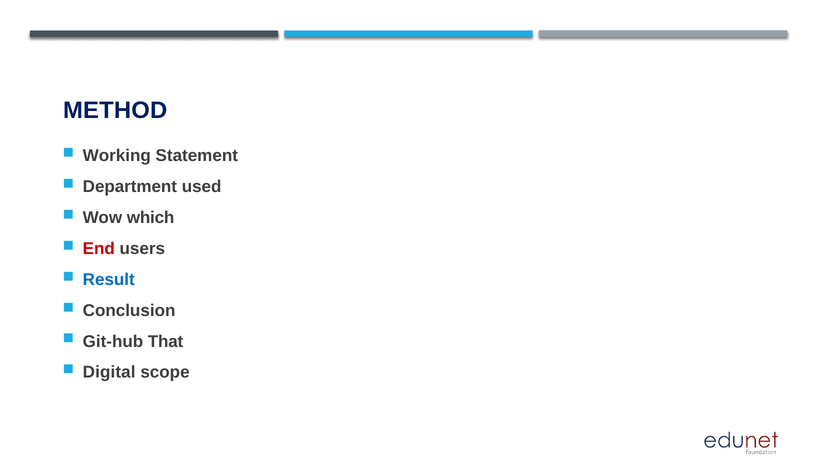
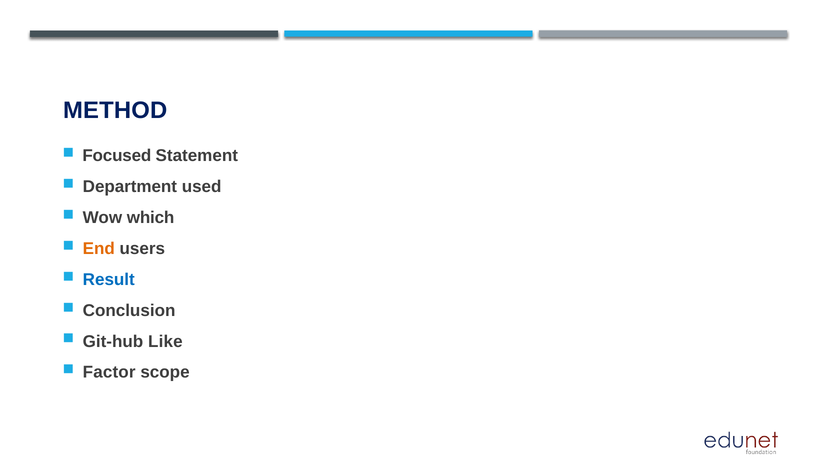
Working: Working -> Focused (117, 156)
End colour: red -> orange (99, 249)
That: That -> Like (165, 342)
Digital: Digital -> Factor (109, 373)
